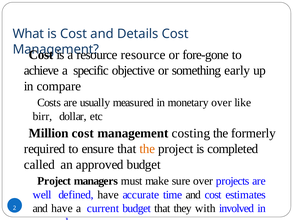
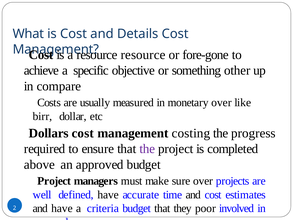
early: early -> other (237, 70)
Million: Million -> Dollars (49, 133)
formerly: formerly -> progress (253, 133)
the colour: orange -> purple (147, 149)
called: called -> above (39, 164)
current: current -> criteria (103, 208)
with: with -> poor (205, 208)
